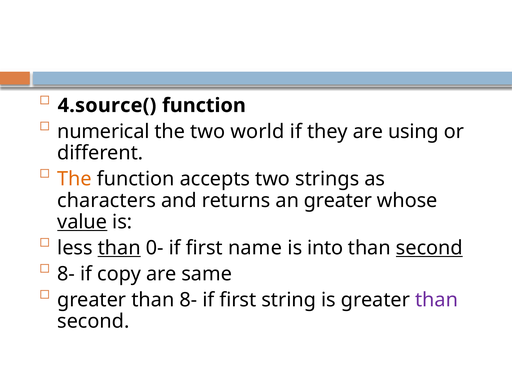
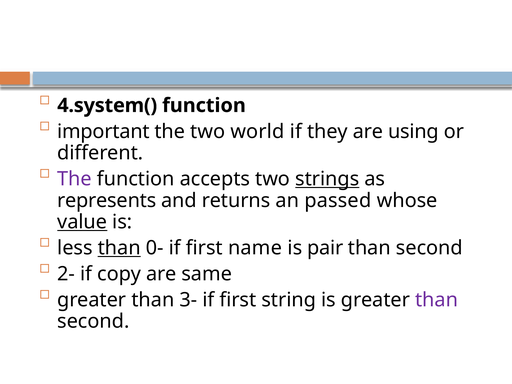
4.source(: 4.source( -> 4.system( (107, 105)
numerical: numerical -> important (103, 131)
The colour: orange -> purple (75, 179)
strings underline: none -> present (327, 179)
characters: characters -> represents (107, 200)
an greater: greater -> passed (338, 200)
into: into -> pair (325, 248)
second underline: present -> none (429, 248)
8-: 8- -> 2- (66, 274)
than 8-: 8- -> 3- (188, 300)
